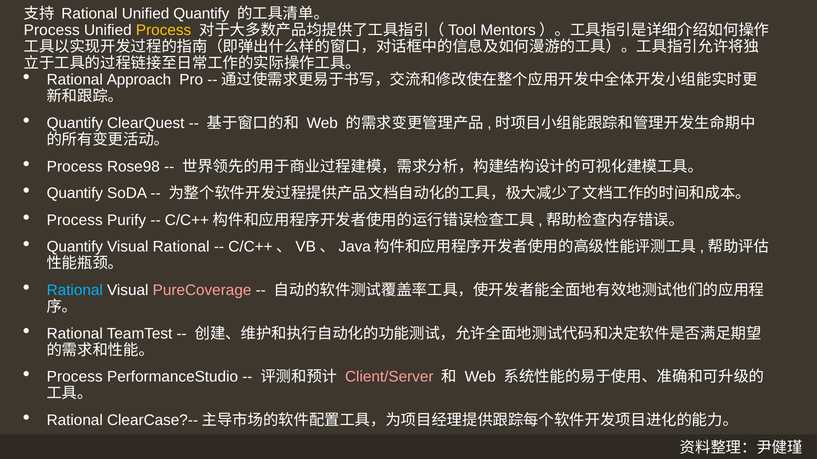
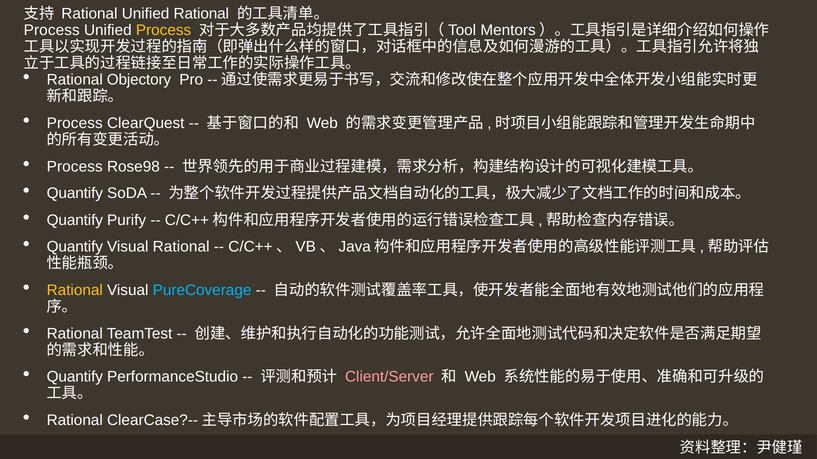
Unified Quantify: Quantify -> Rational (201, 13)
Approach: Approach -> Objectory (139, 80)
Quantify: Quantify -> Process (75, 123)
Process: Process -> Quantify (75, 220)
Rational colour: light blue -> yellow (75, 290)
PureCoverage colour: pink -> light blue (202, 290)
Process: Process -> Quantify (75, 377)
